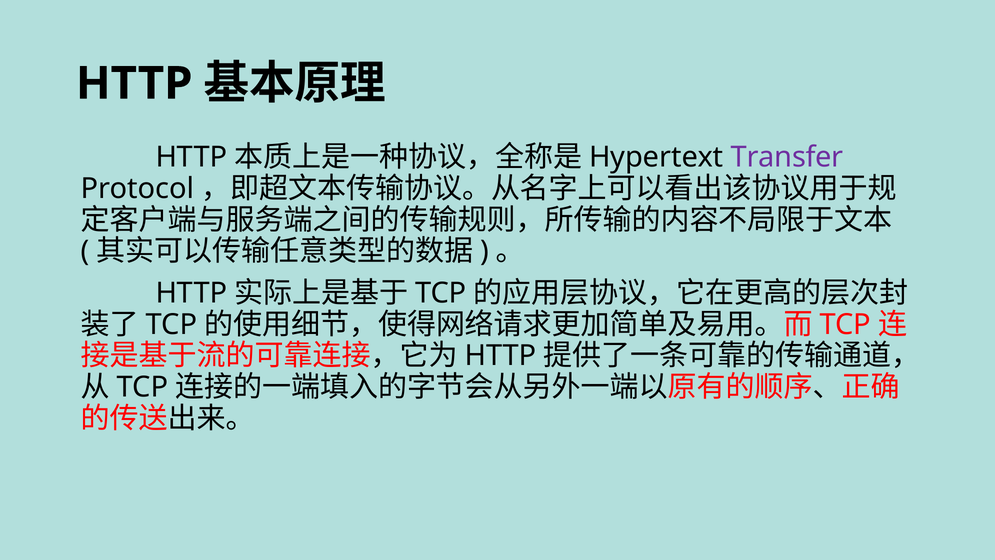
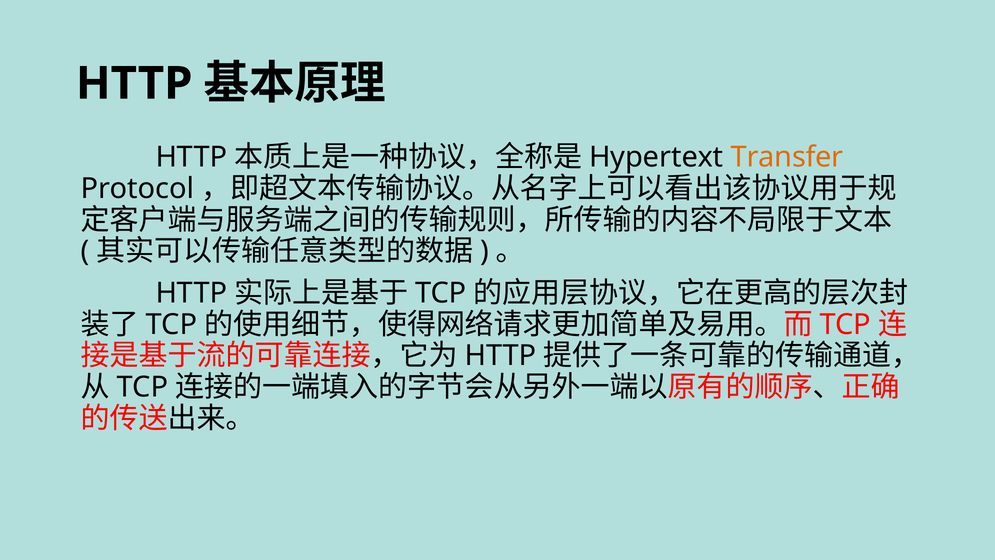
Transfer colour: purple -> orange (787, 157)
